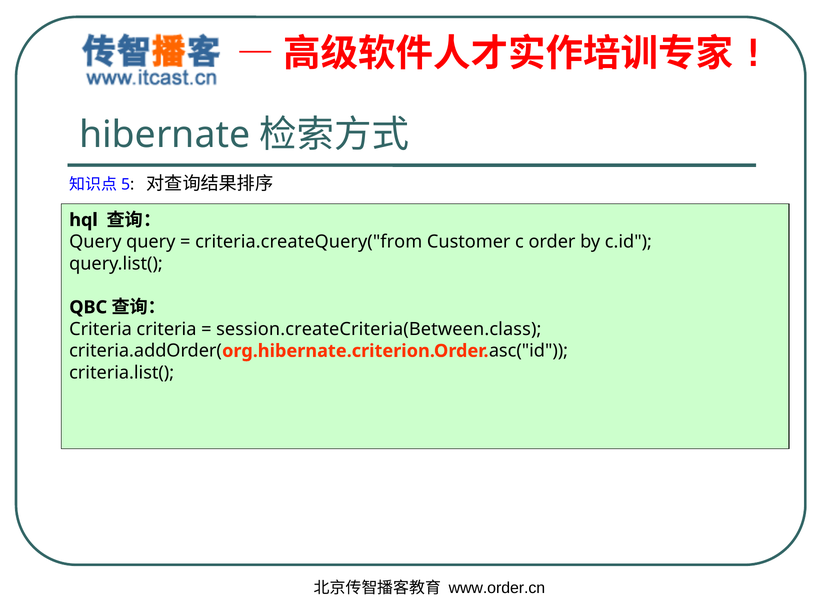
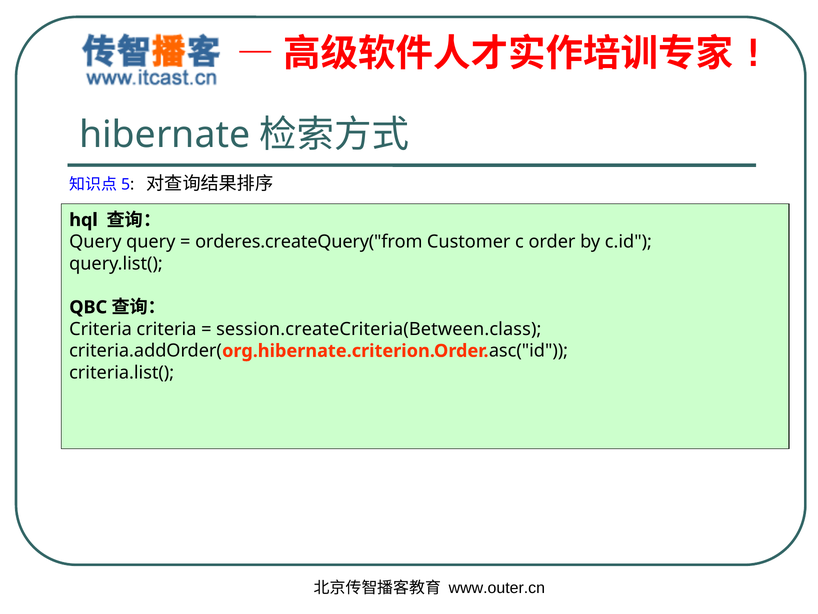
criteria.createQuery("from: criteria.createQuery("from -> orderes.createQuery("from (309, 242)
www.order.cn: www.order.cn -> www.outer.cn (497, 588)
